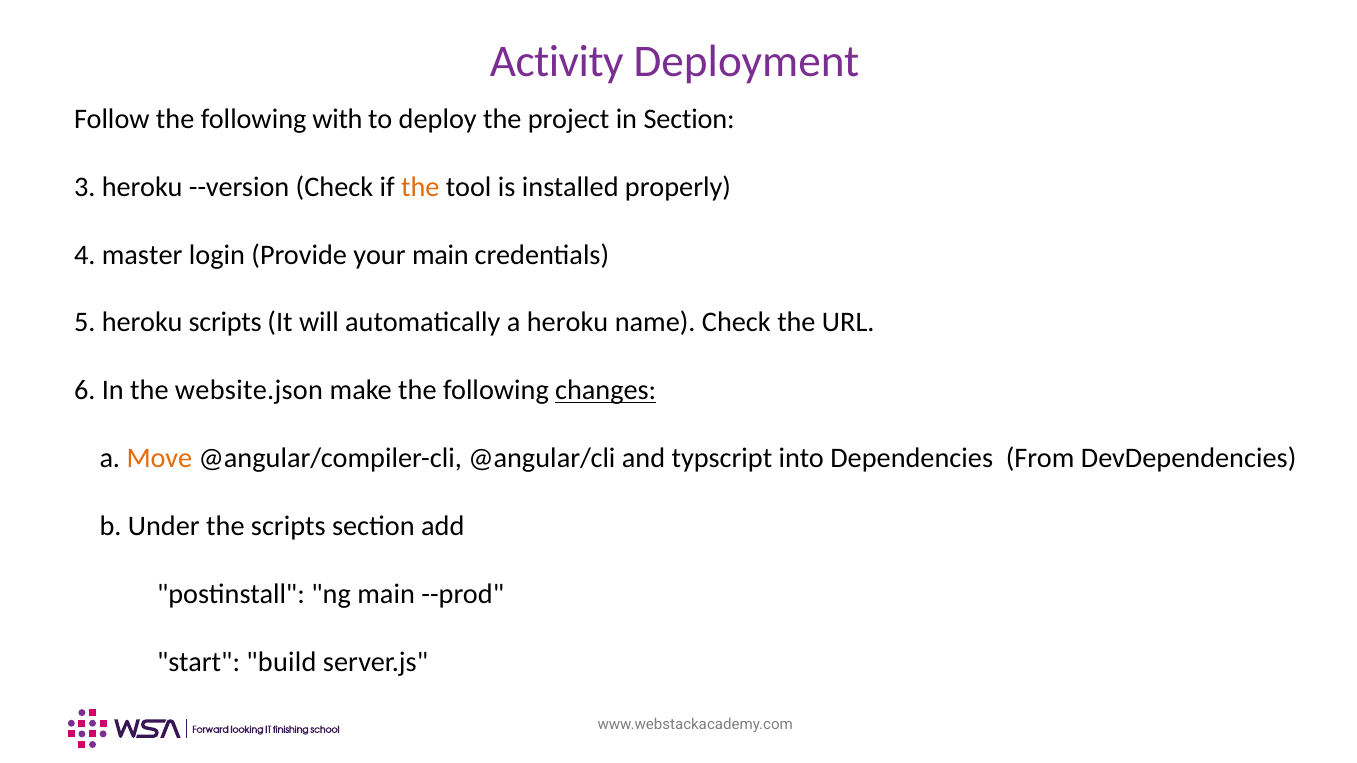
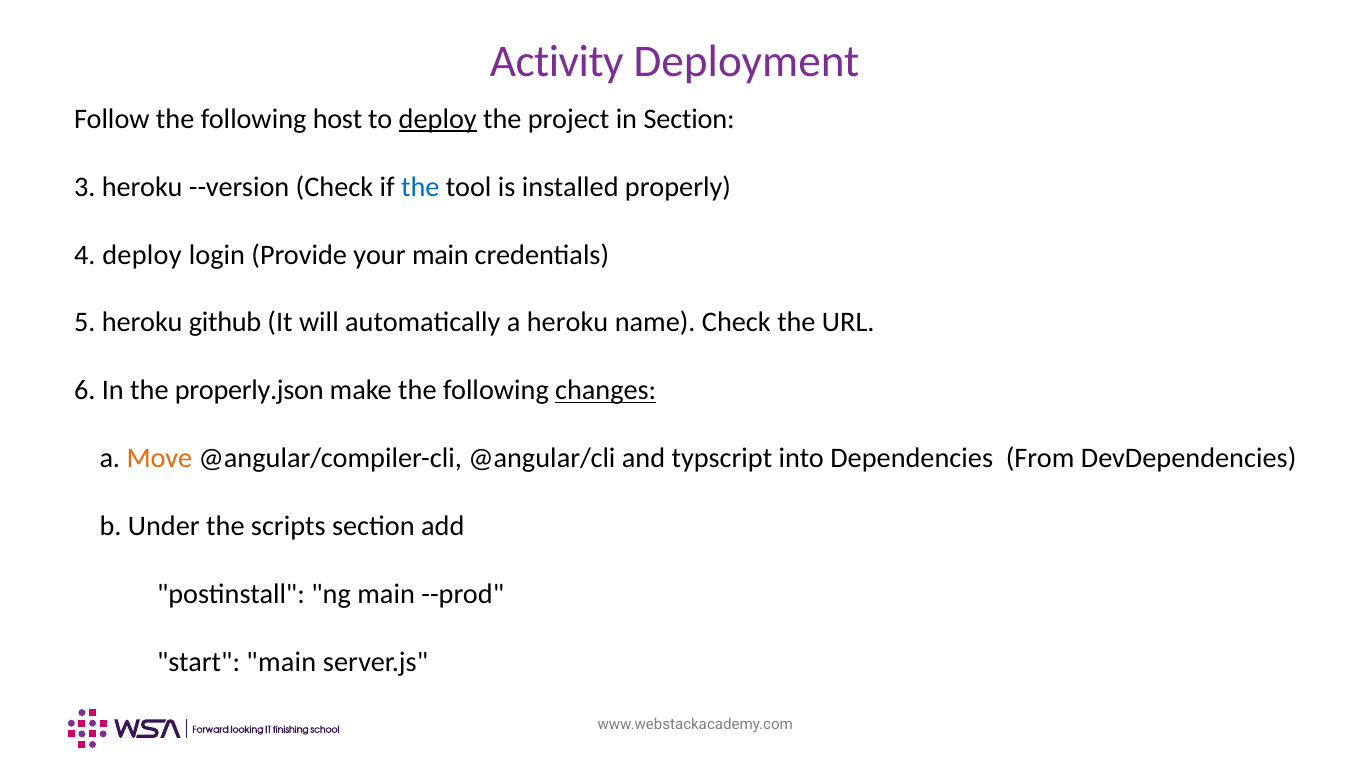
with: with -> host (337, 119)
deploy underline: none -> present (438, 119)
the colour: orange -> blue (420, 187)
4 master: master -> deploy (142, 255)
heroku scripts: scripts -> github (225, 323)
website.json: website.json -> properly.json (249, 391)
start build: build -> main (281, 662)
